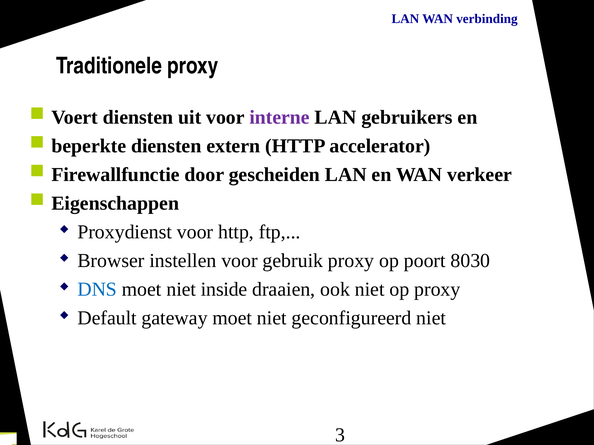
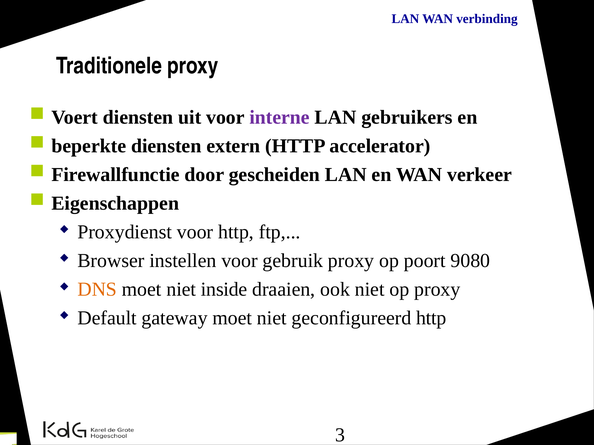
8030: 8030 -> 9080 (470, 261)
DNS colour: blue -> orange (97, 290)
geconfigureerd niet: niet -> http (431, 318)
